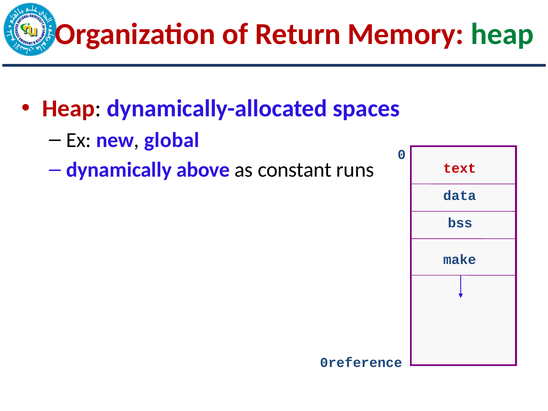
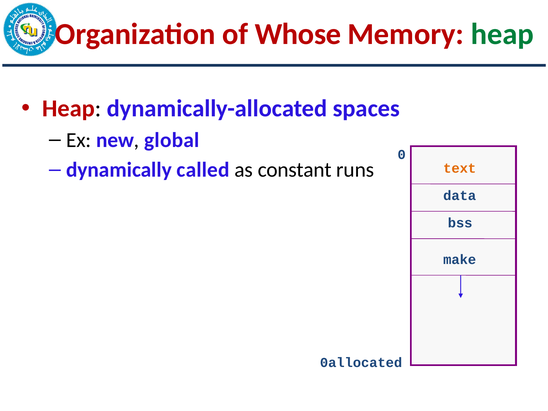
Return: Return -> Whose (298, 34)
above: above -> called (203, 170)
text colour: red -> orange (460, 168)
0reference: 0reference -> 0allocated (361, 363)
